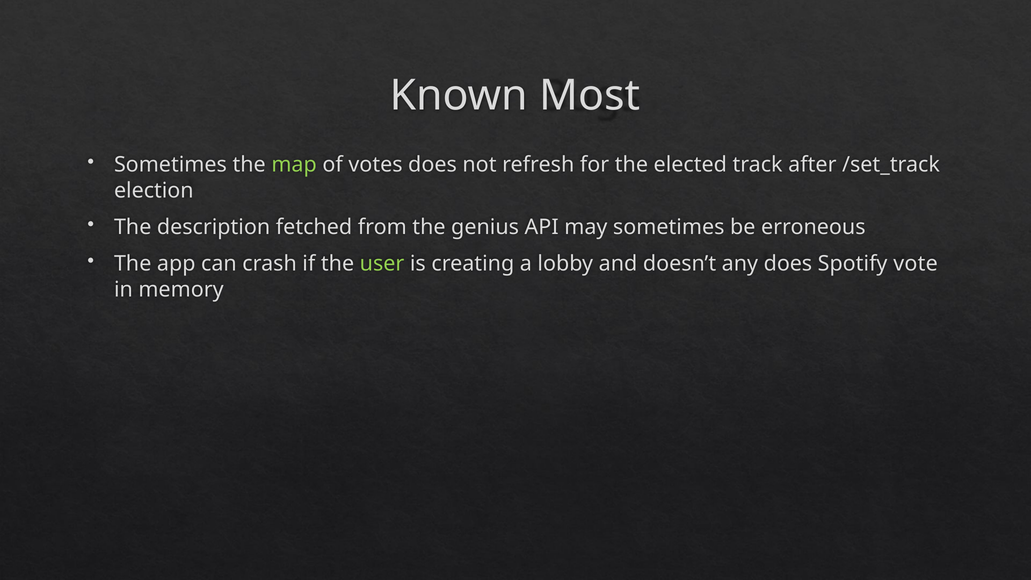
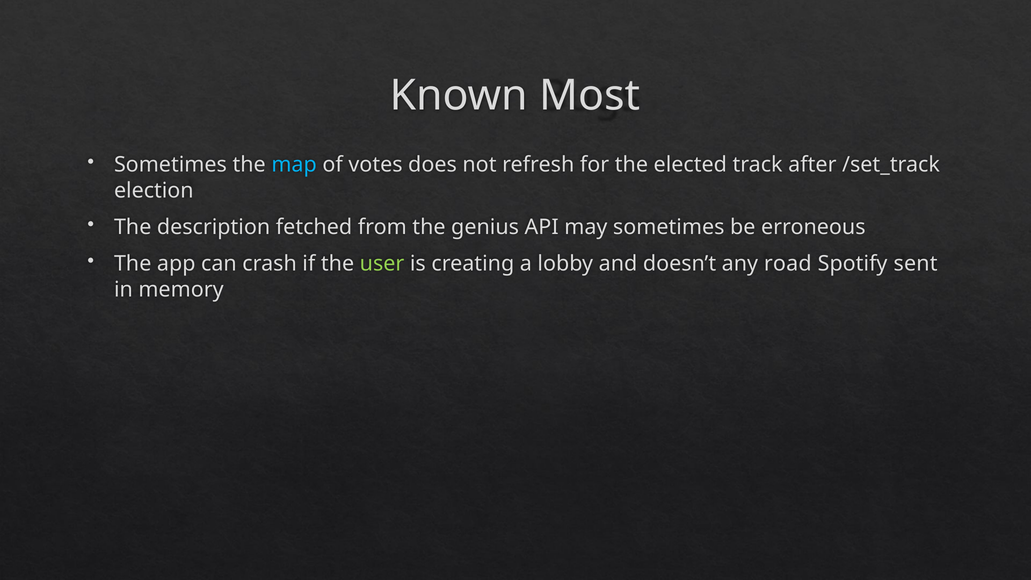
map colour: light green -> light blue (294, 165)
any does: does -> road (788, 264)
vote: vote -> sent (916, 264)
